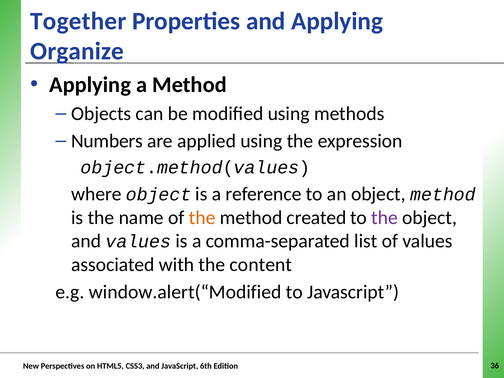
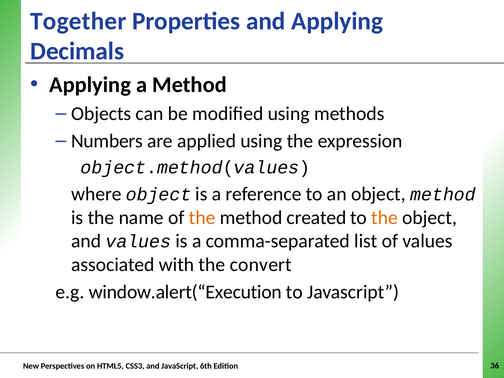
Organize: Organize -> Decimals (77, 51)
the colour: purple -> orange (385, 218)
content: content -> convert (261, 265)
window.alert(“Modified: window.alert(“Modified -> window.alert(“Execution (185, 292)
